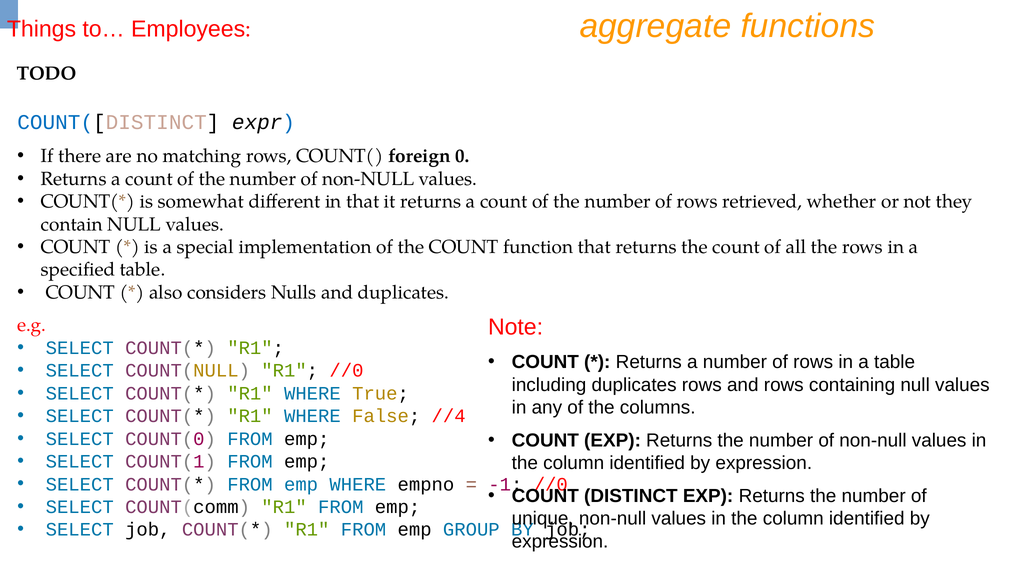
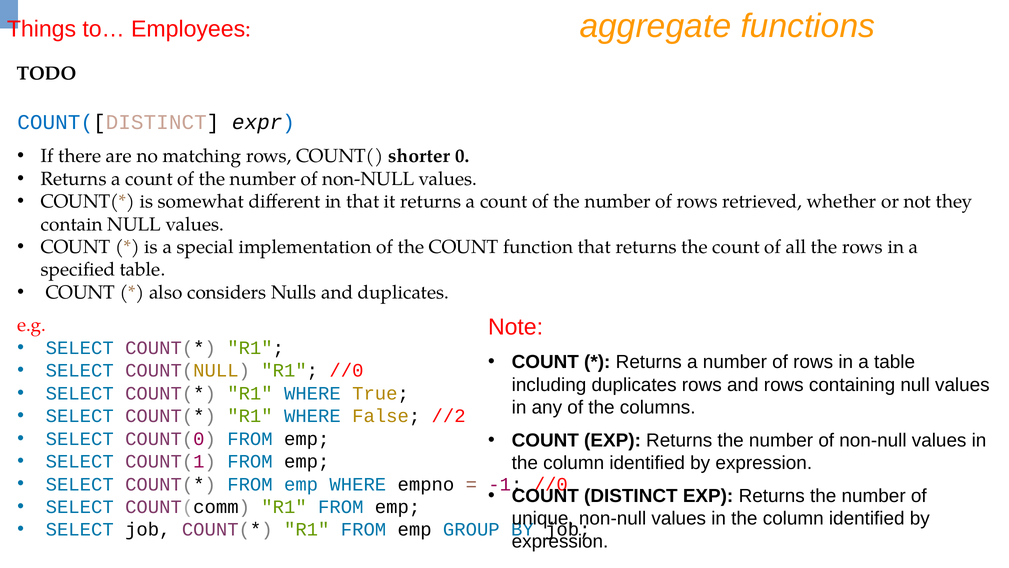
foreign: foreign -> shorter (419, 156)
//4: //4 -> //2 (449, 416)
